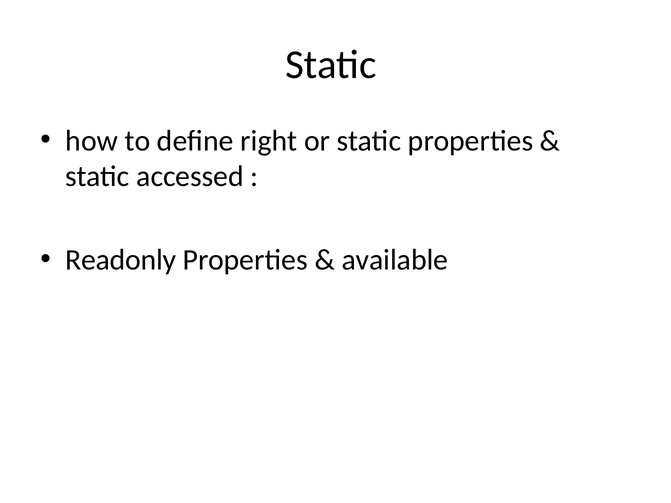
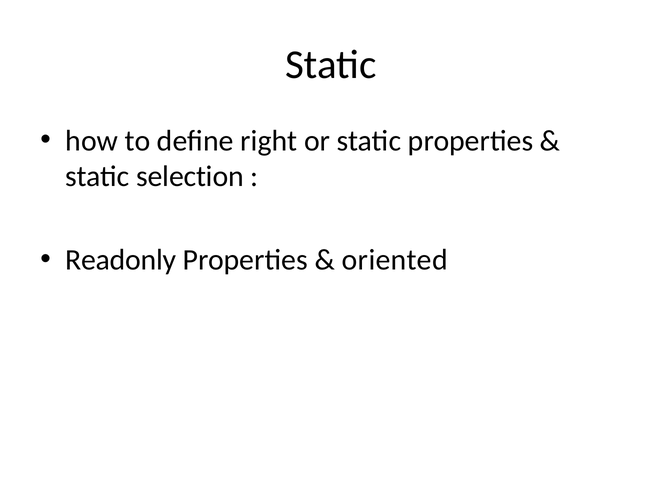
accessed: accessed -> selection (190, 177)
available: available -> oriented (395, 260)
